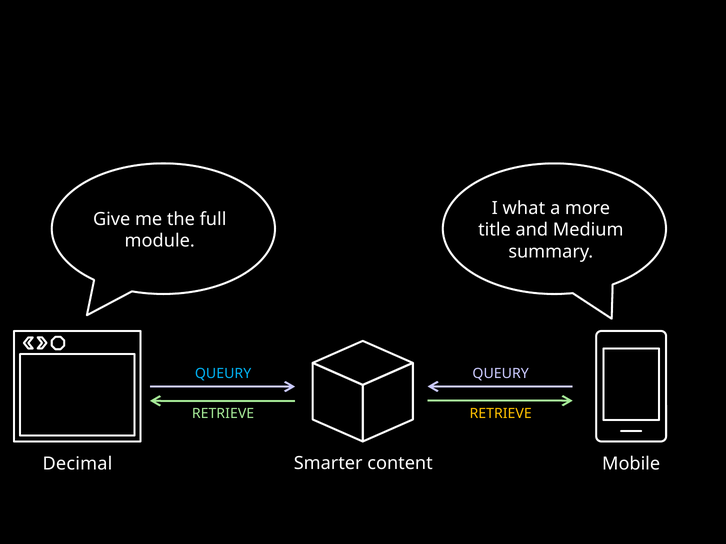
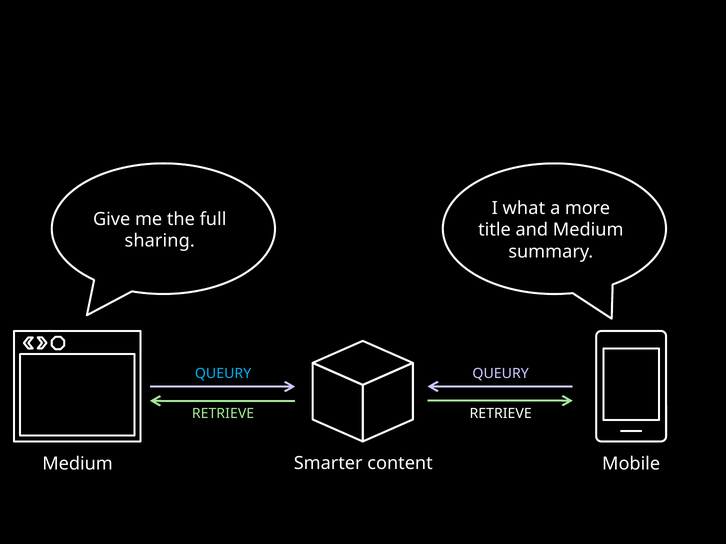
module: module -> sharing (160, 241)
RETRIEVE colour: yellow -> white (501, 414)
Decimal: Decimal -> Medium (78, 464)
